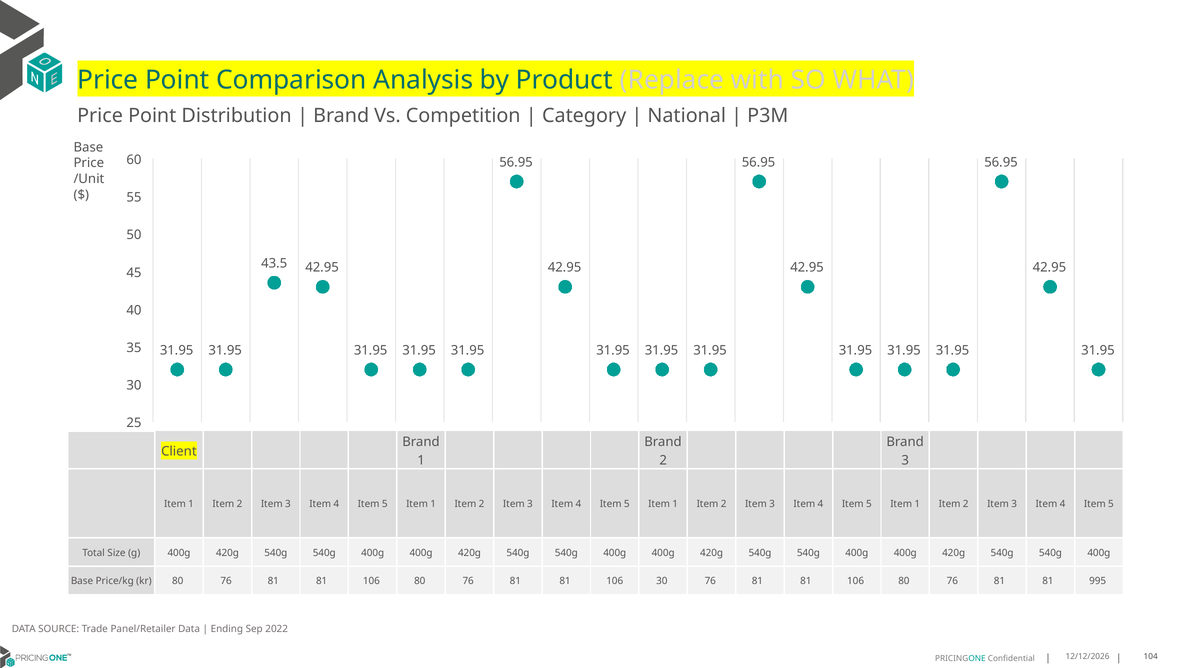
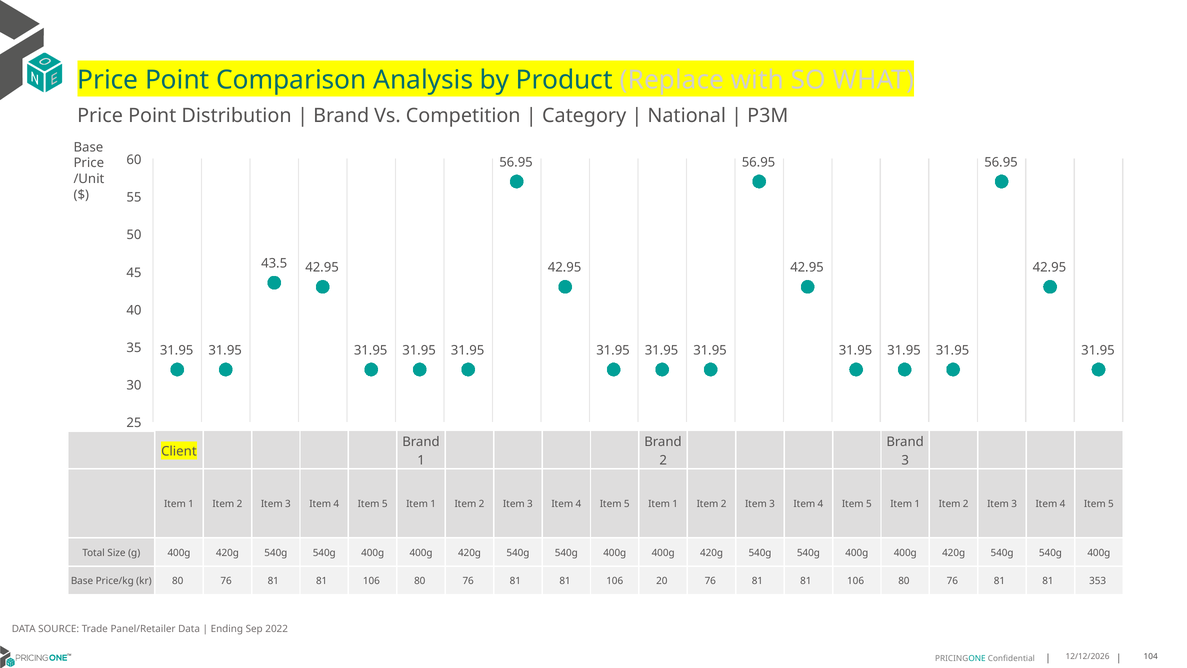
106 30: 30 -> 20 (662, 581)
995: 995 -> 353 (1098, 581)
